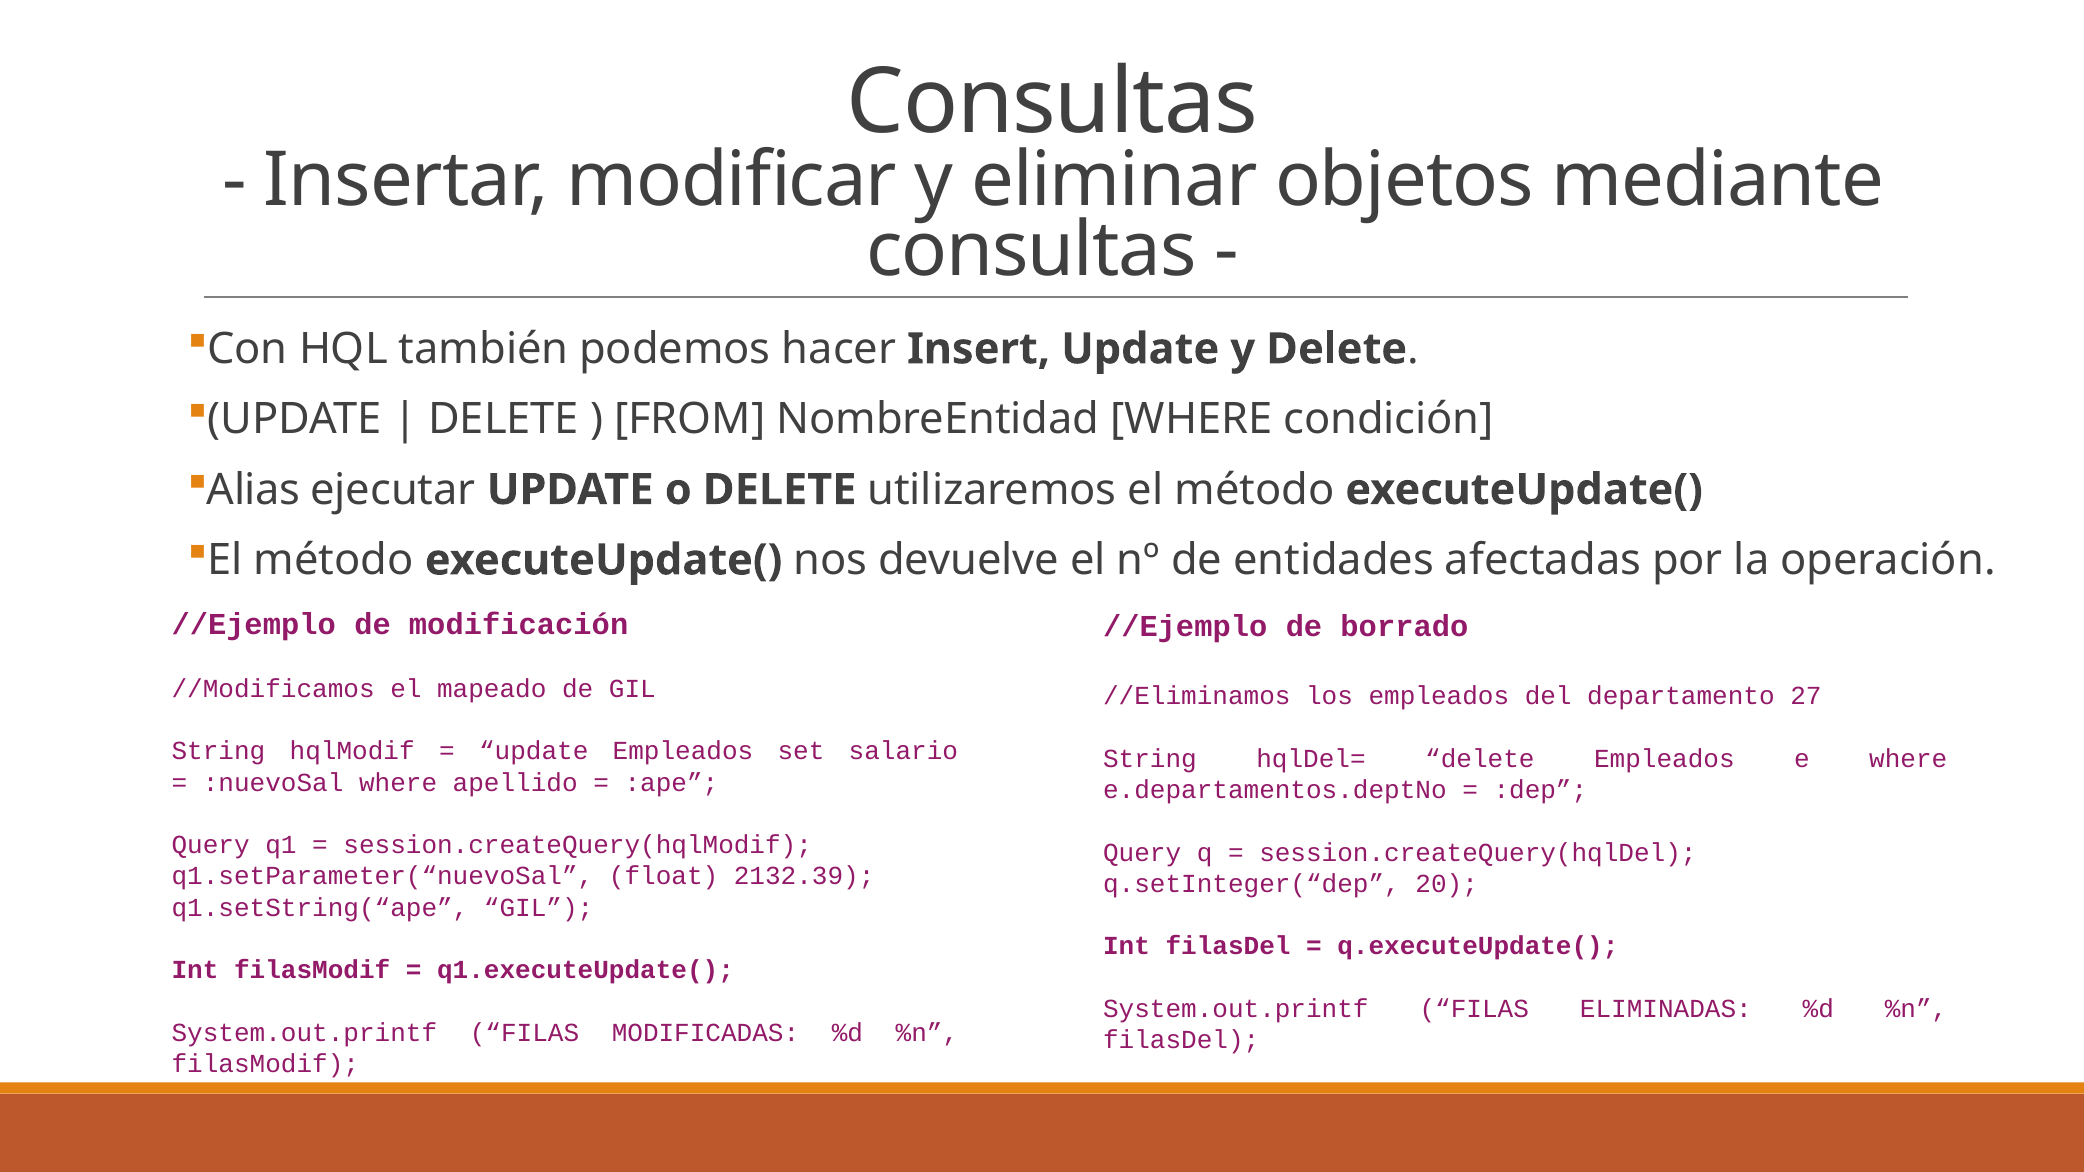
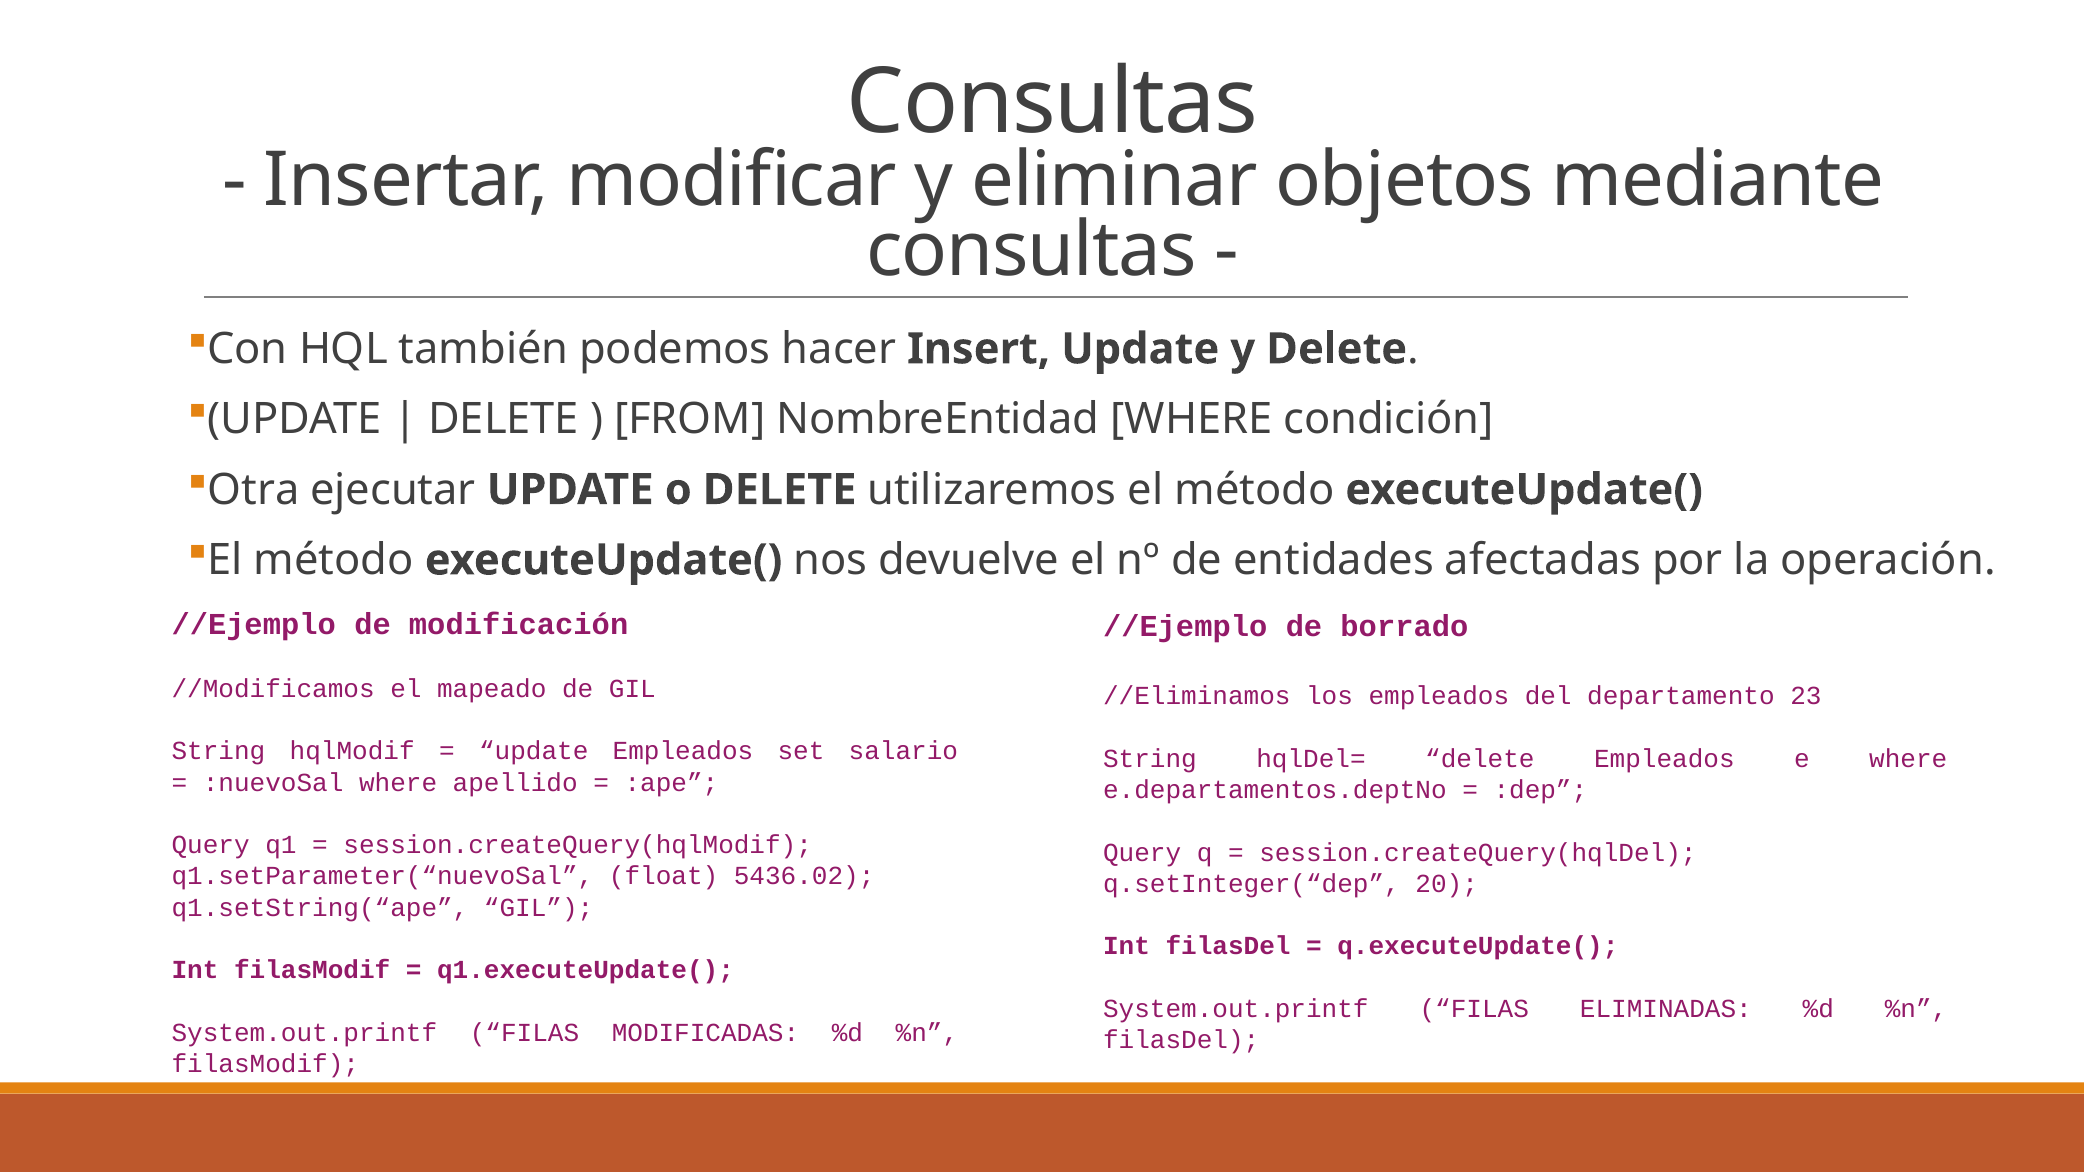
Alias: Alias -> Otra (253, 490)
27: 27 -> 23 (1806, 696)
2132.39: 2132.39 -> 5436.02 (804, 877)
